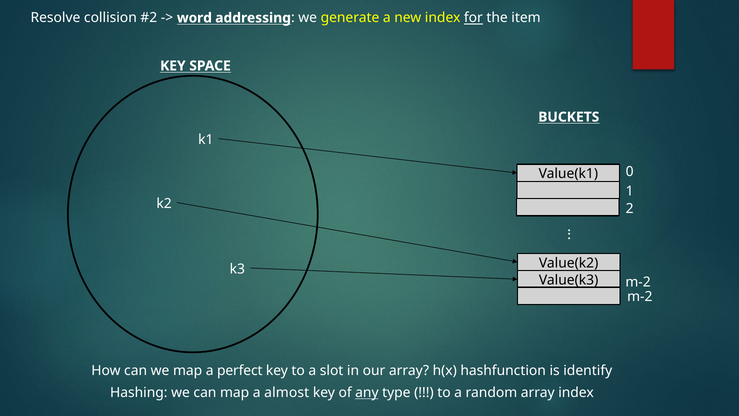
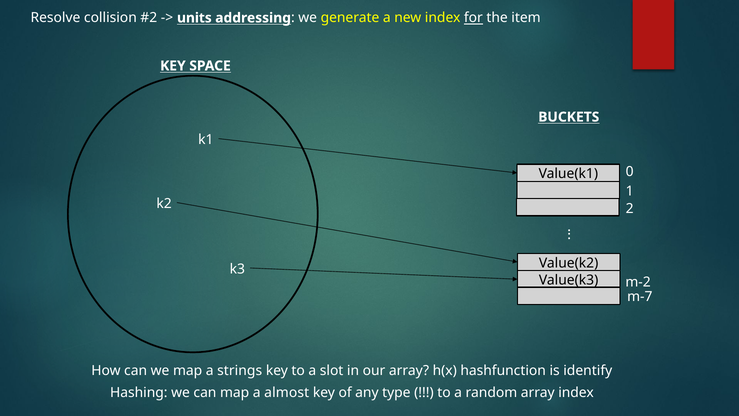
word: word -> units (194, 18)
m-2: m-2 -> m-7 (640, 297)
perfect: perfect -> strings (240, 370)
any underline: present -> none (367, 392)
